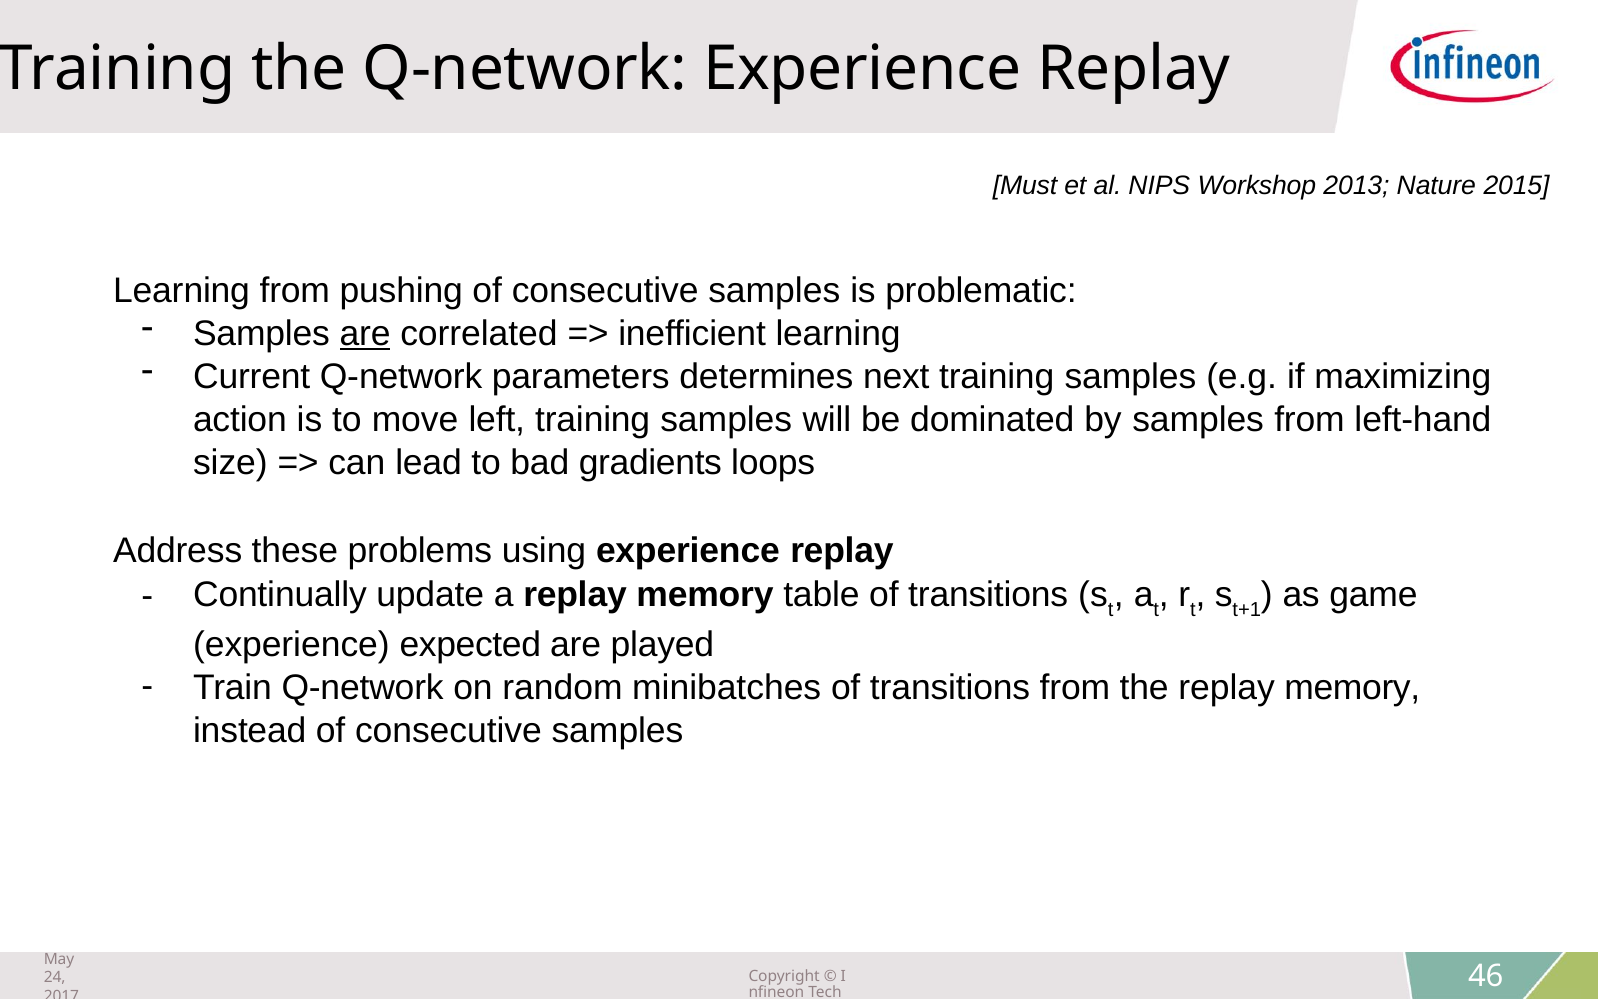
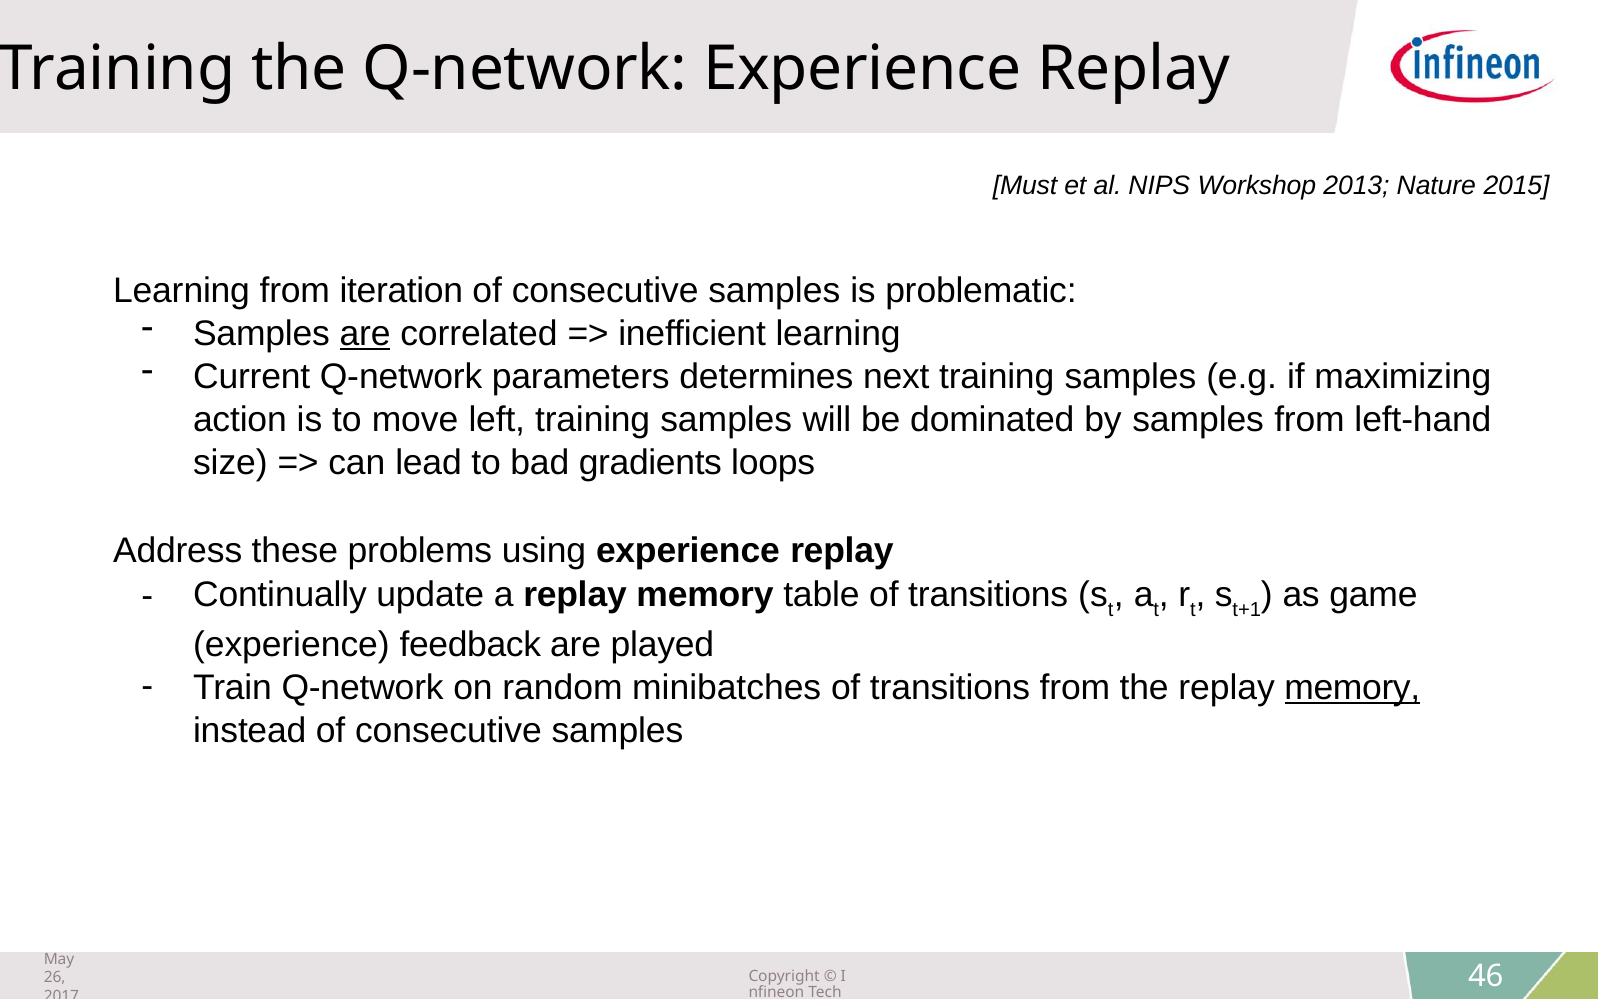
pushing: pushing -> iteration (401, 290)
expected: expected -> feedback (470, 645)
memory underline: none -> present (1352, 688)
24: 24 -> 26 (55, 978)
